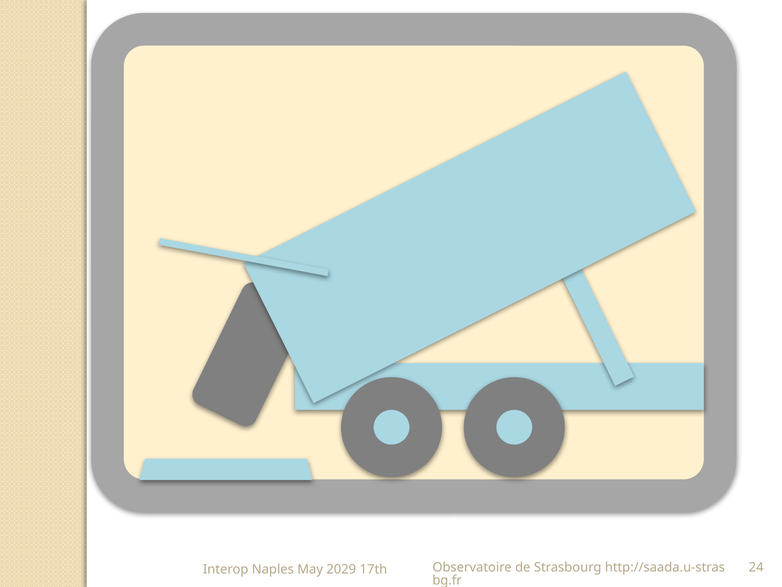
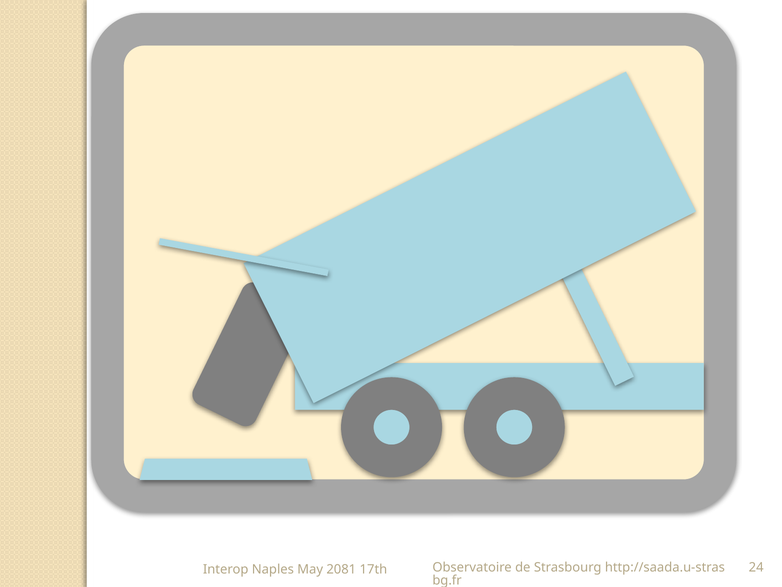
2029: 2029 -> 2081 (341, 569)
